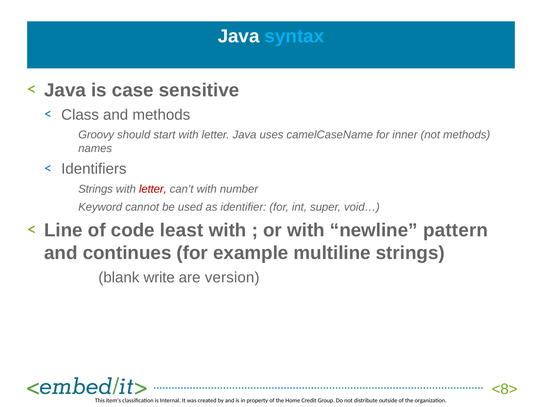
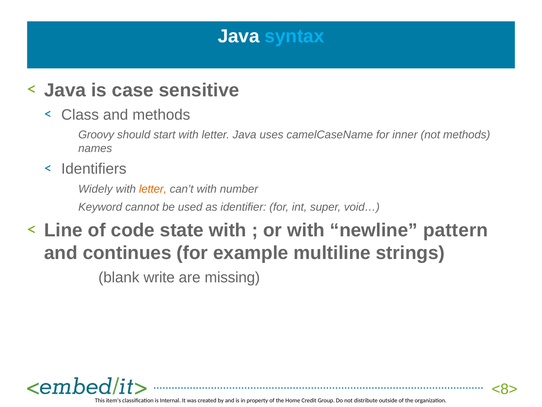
Strings: Strings -> Widely (95, 189)
letter colour: red -> orange (153, 189)
least: least -> state (182, 230)
version: version -> missing (232, 277)
